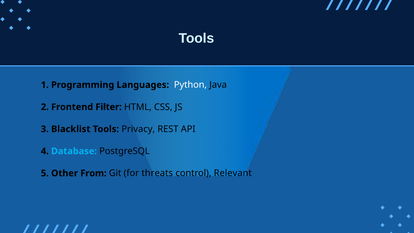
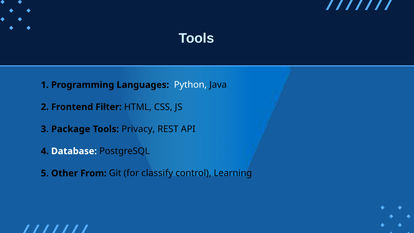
Blacklist: Blacklist -> Package (71, 129)
Database colour: light blue -> white (74, 151)
threats: threats -> classify (157, 173)
Relevant: Relevant -> Learning (233, 173)
